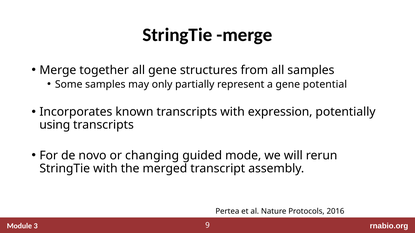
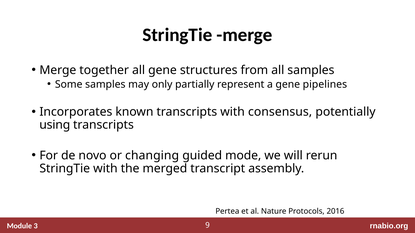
potential: potential -> pipelines (325, 84)
expression: expression -> consensus (280, 112)
